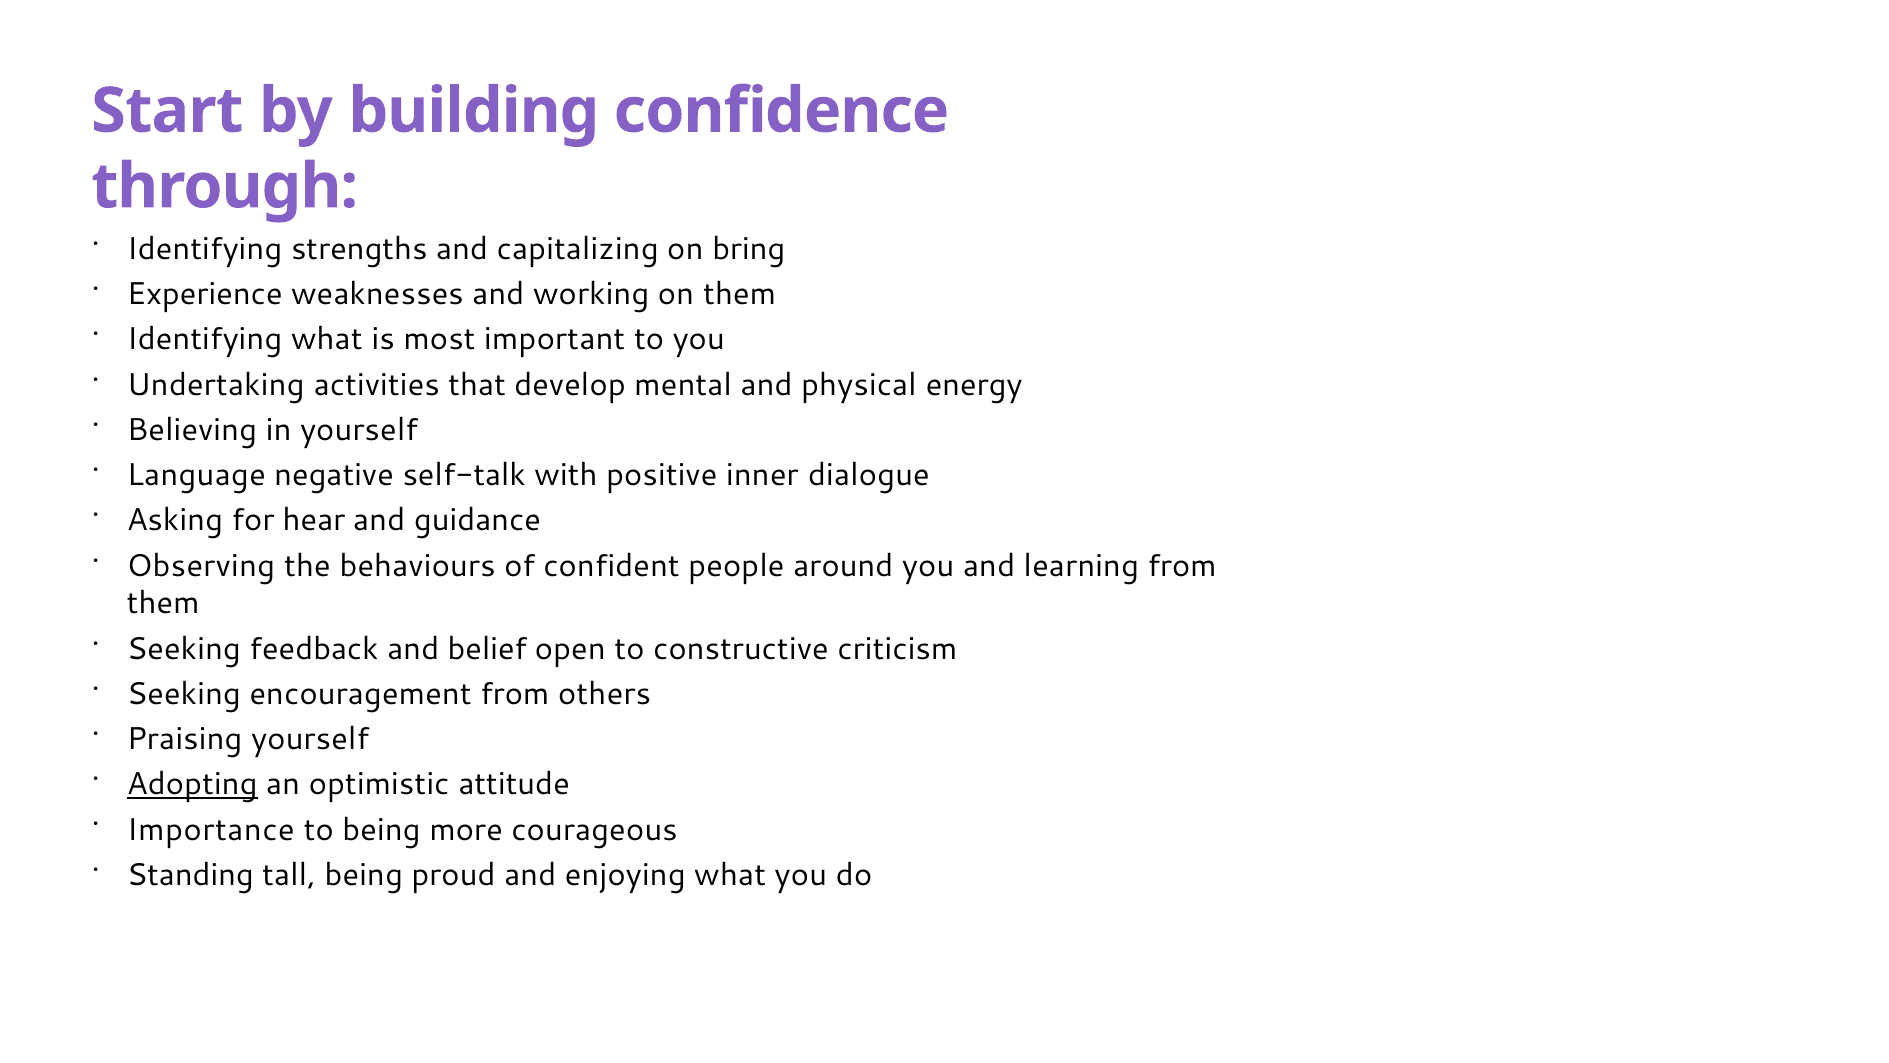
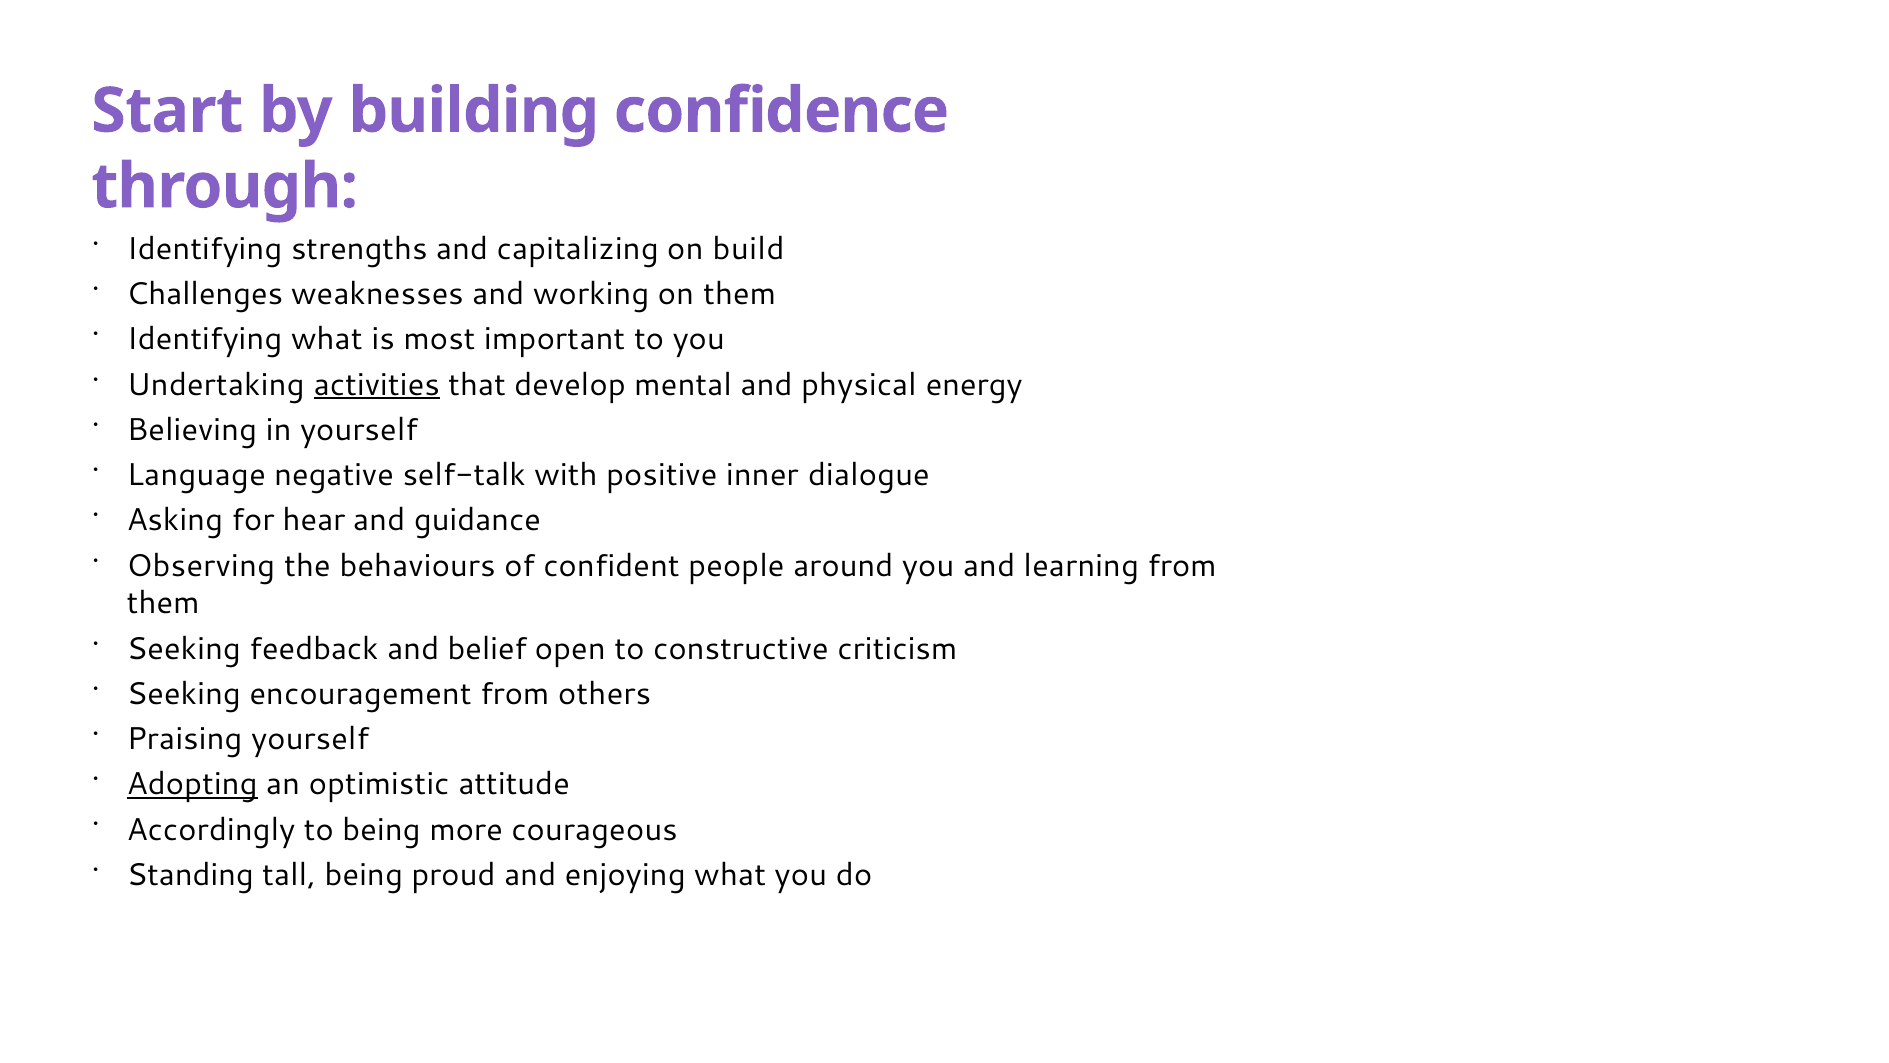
bring: bring -> build (748, 249)
Experience: Experience -> Challenges (205, 294)
activities underline: none -> present (377, 385)
Importance: Importance -> Accordingly (211, 829)
